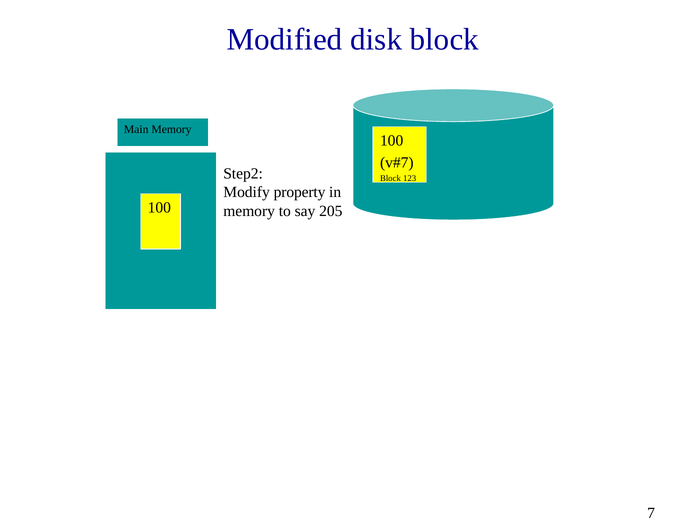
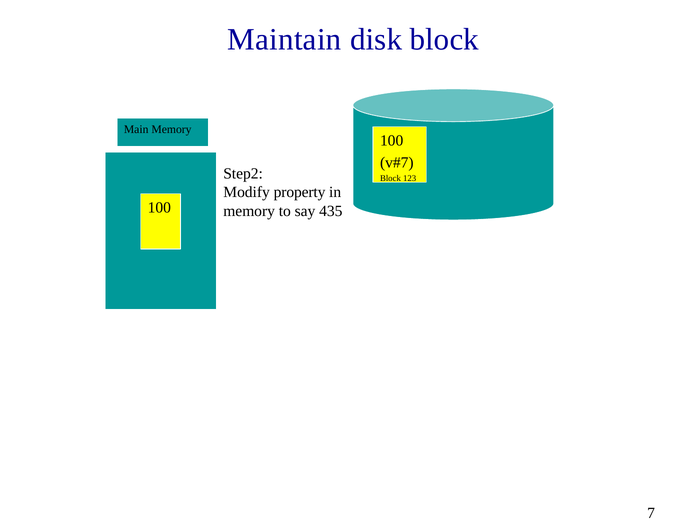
Modified: Modified -> Maintain (284, 39)
205: 205 -> 435 (331, 211)
